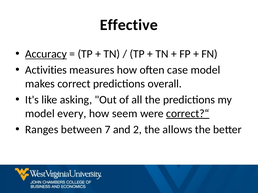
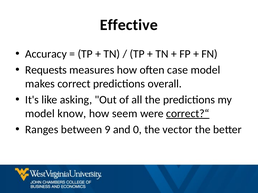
Accuracy underline: present -> none (46, 54)
Activities: Activities -> Requests (46, 70)
every: every -> know (72, 114)
7: 7 -> 9 (108, 130)
2: 2 -> 0 (138, 130)
allows: allows -> vector (177, 130)
